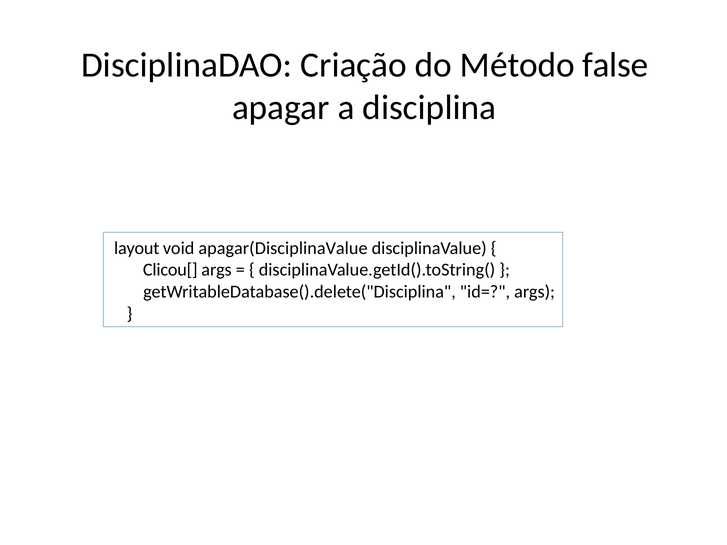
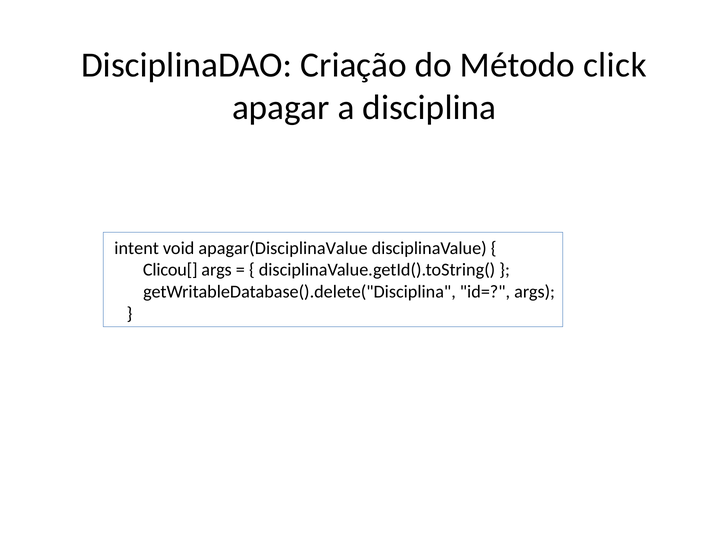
false: false -> click (615, 65)
layout: layout -> intent (137, 248)
